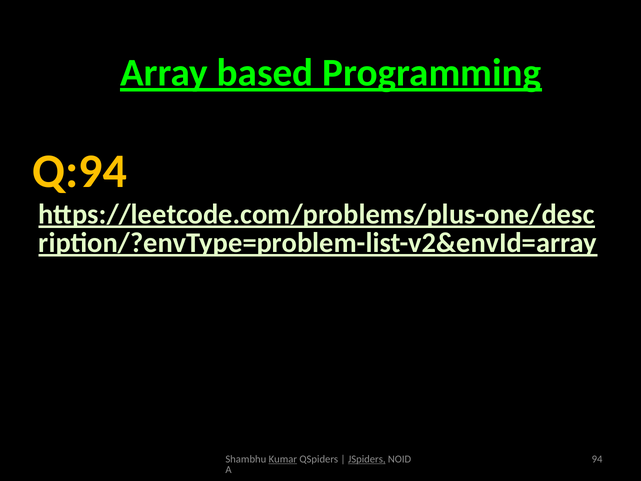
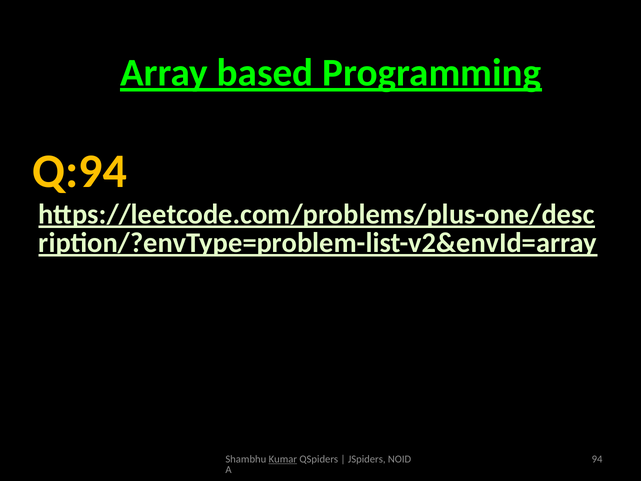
JSpiders underline: present -> none (367, 459)
